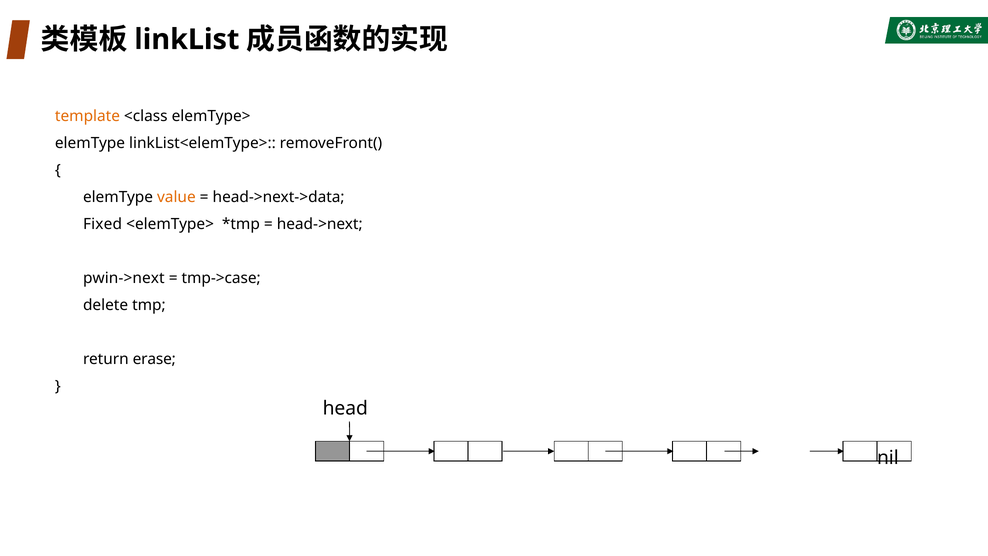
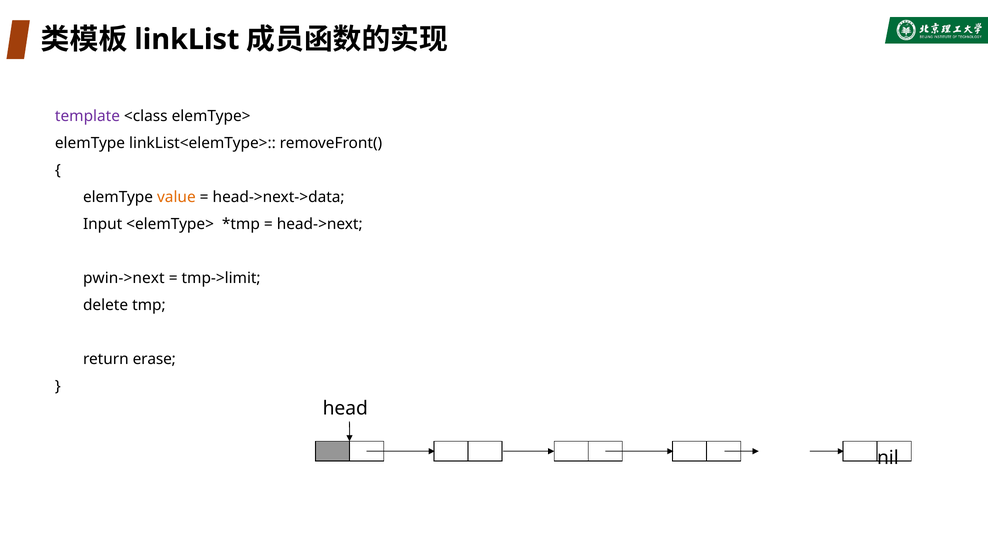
template colour: orange -> purple (87, 116)
Fixed: Fixed -> Input (103, 224)
tmp->case: tmp->case -> tmp->limit (221, 278)
